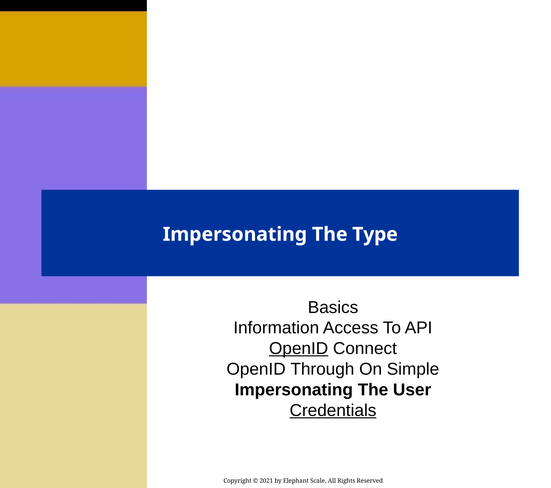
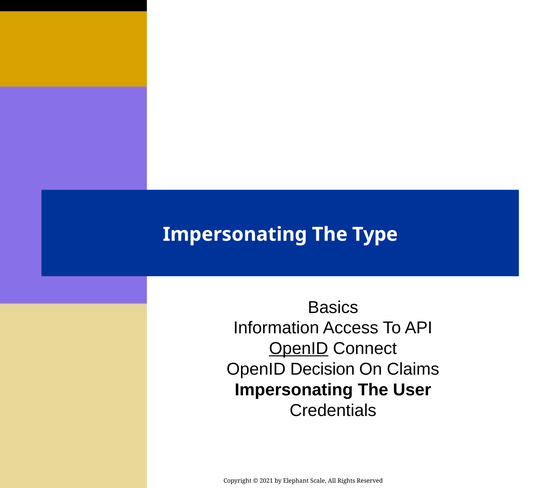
Through: Through -> Decision (323, 369)
Simple: Simple -> Claims (413, 369)
Credentials underline: present -> none (333, 410)
